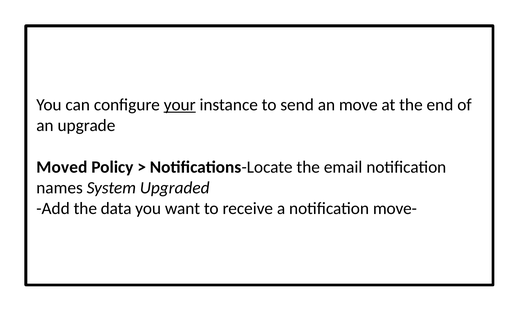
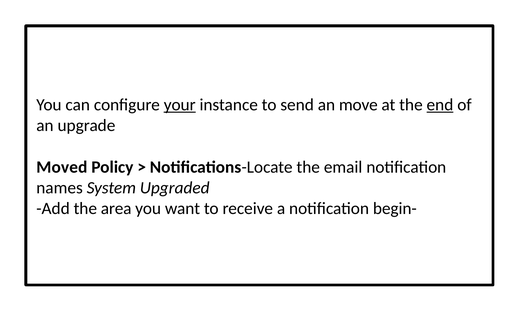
end underline: none -> present (440, 105)
data: data -> area (116, 209)
move-: move- -> begin- (395, 209)
